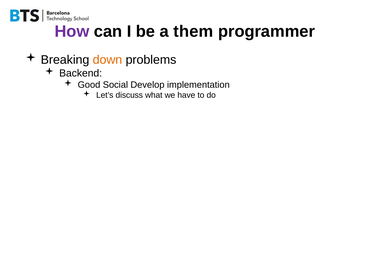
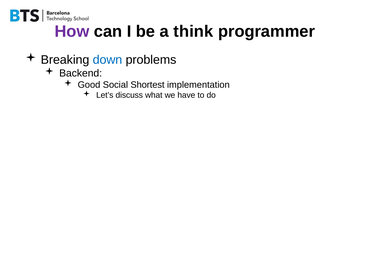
them: them -> think (193, 31)
down colour: orange -> blue (107, 60)
Develop: Develop -> Shortest (148, 85)
